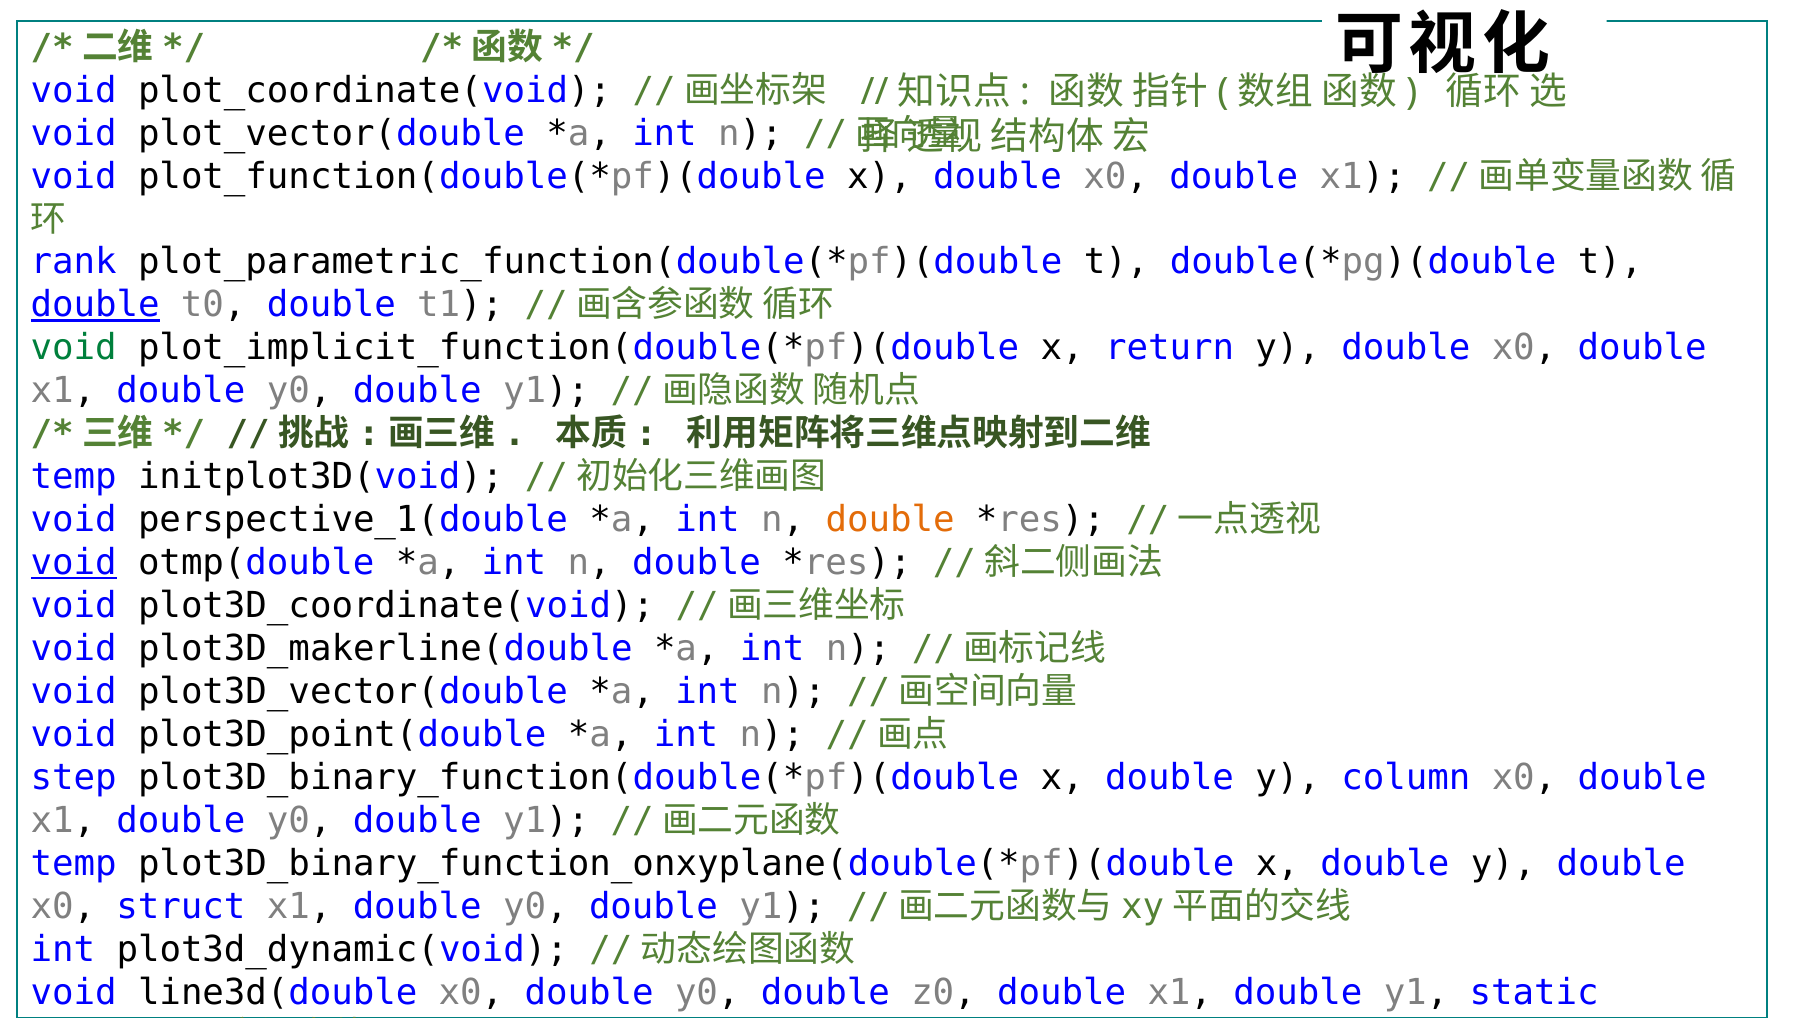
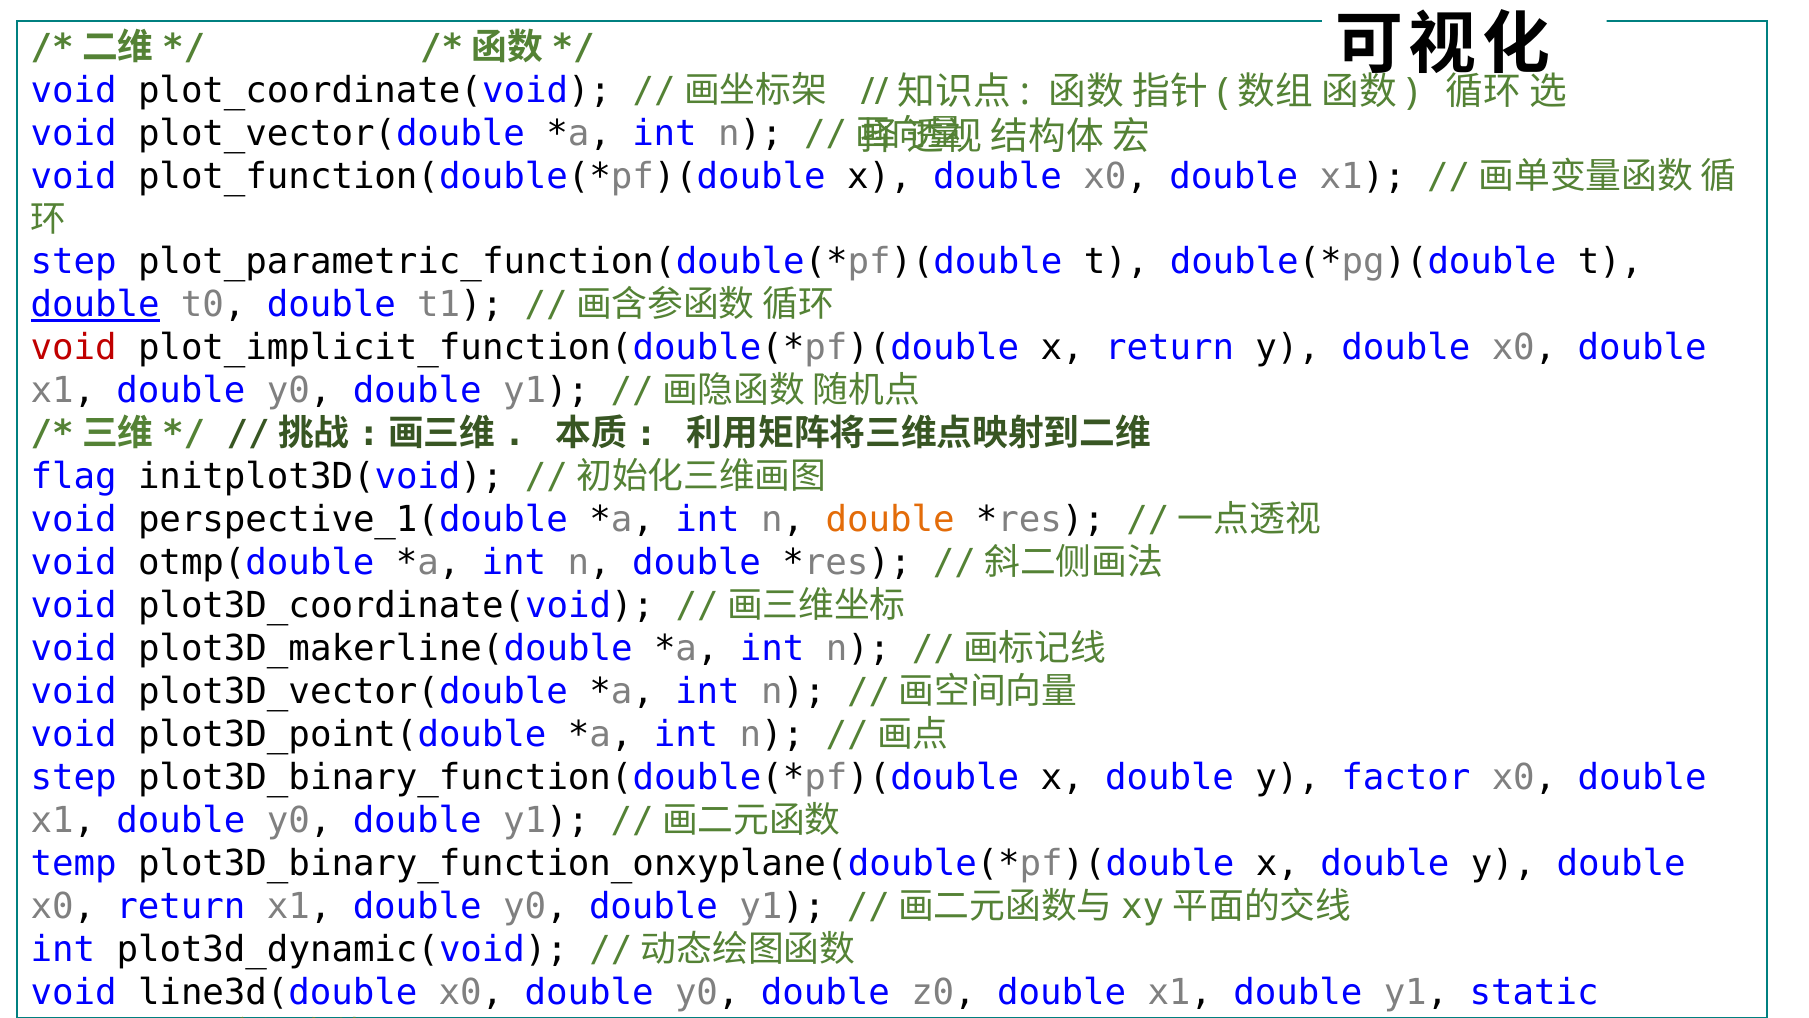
rank: rank -> step (74, 262)
void colour: green -> red (74, 348)
temp: temp -> flag (74, 477)
void underline: present -> none (74, 563)
column: column -> factor (1406, 777)
x0 struct: struct -> return (181, 906)
